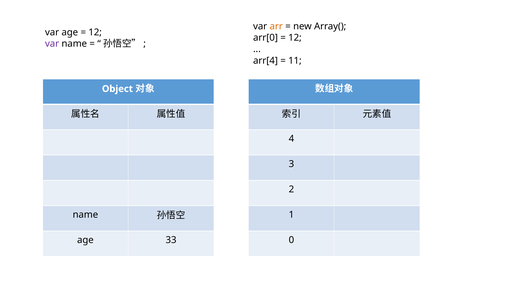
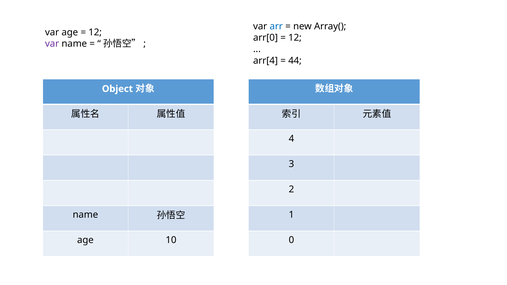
arr colour: orange -> blue (276, 26)
11: 11 -> 44 (295, 61)
33: 33 -> 10 (171, 240)
